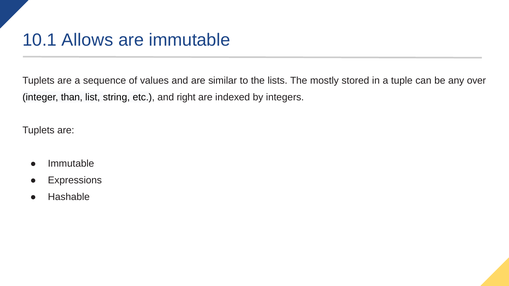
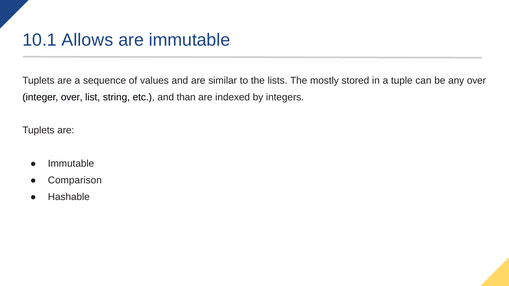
integer than: than -> over (72, 97)
right: right -> than (186, 97)
Expressions: Expressions -> Comparison (75, 181)
